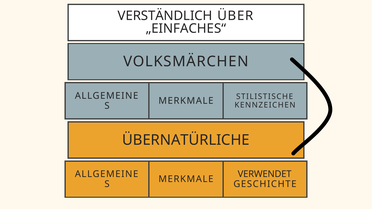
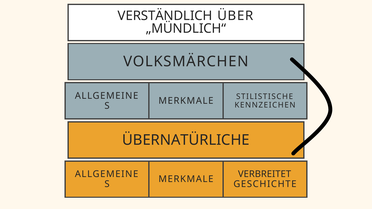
„EINFACHES“: „EINFACHES“ -> „MÜNDLICH“ (186, 29)
VERWENDET: VERWENDET -> VERBREITET (265, 174)
